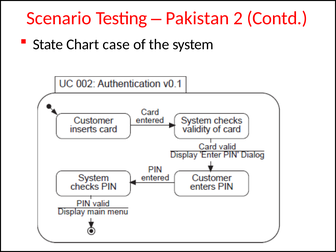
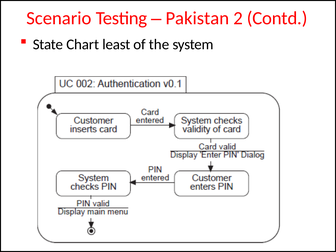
case: case -> least (116, 44)
